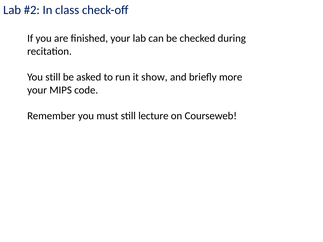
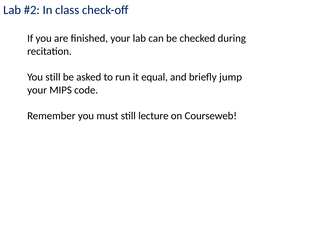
show: show -> equal (155, 77)
more: more -> jump (231, 77)
